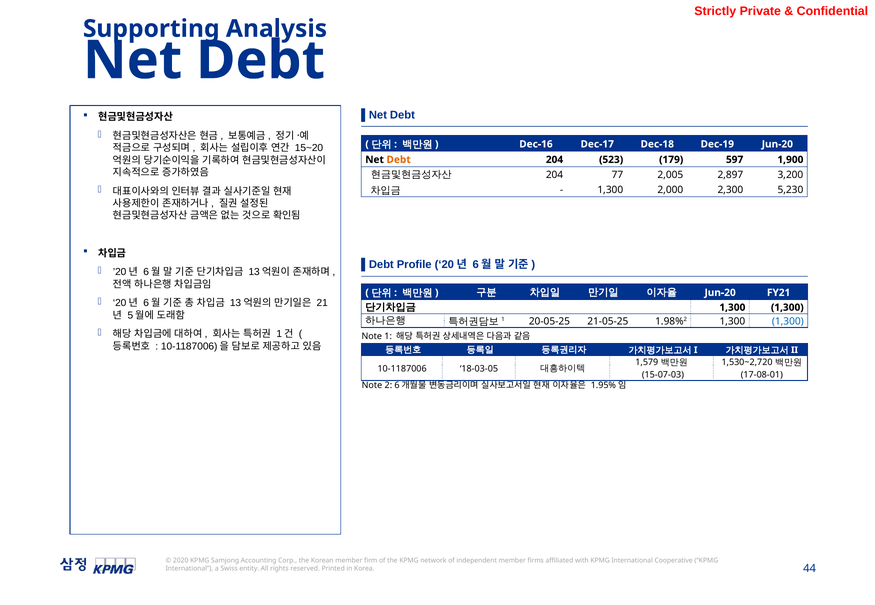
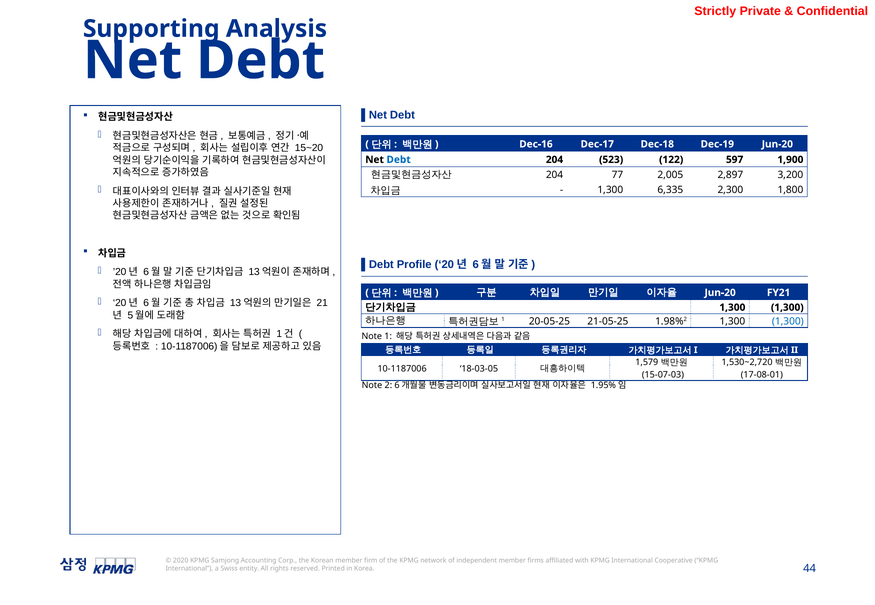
Debt colour: orange -> blue (399, 160)
179: 179 -> 122 (671, 160)
2,000: 2,000 -> 6,335 (670, 190)
5,230: 5,230 -> 1,800 (790, 190)
